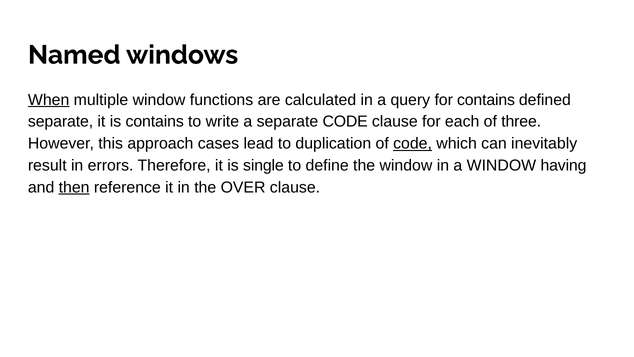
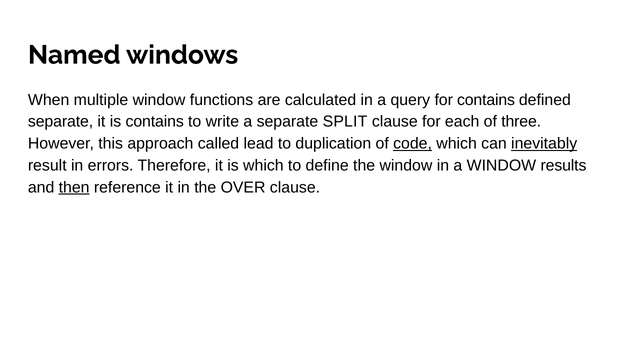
When underline: present -> none (49, 100)
separate CODE: CODE -> SPLIT (345, 122)
cases: cases -> called (218, 143)
inevitably underline: none -> present (544, 143)
is single: single -> which (263, 165)
having: having -> results (563, 165)
